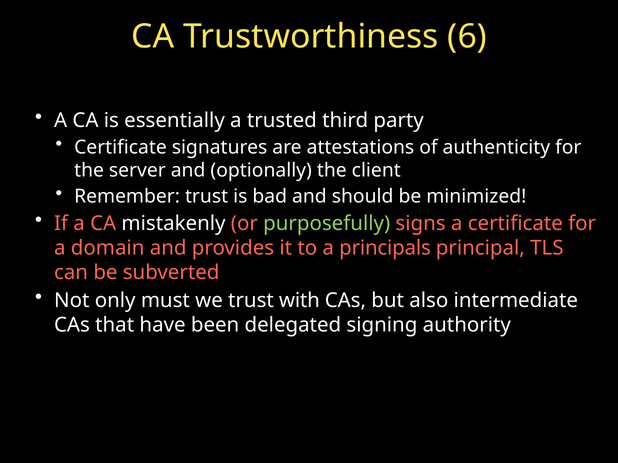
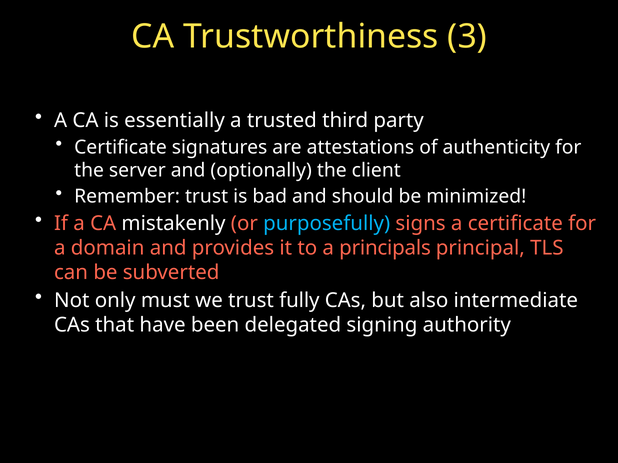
6: 6 -> 3 (467, 37)
purposefully colour: light green -> light blue (327, 224)
with: with -> fully (299, 301)
